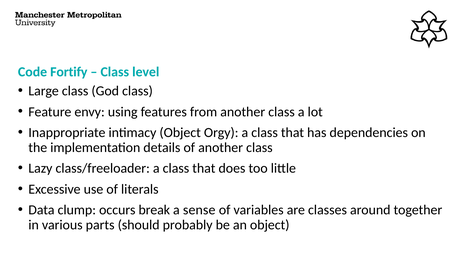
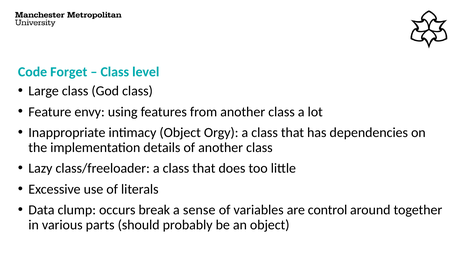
Fortify: Fortify -> Forget (69, 72)
classes: classes -> control (328, 210)
